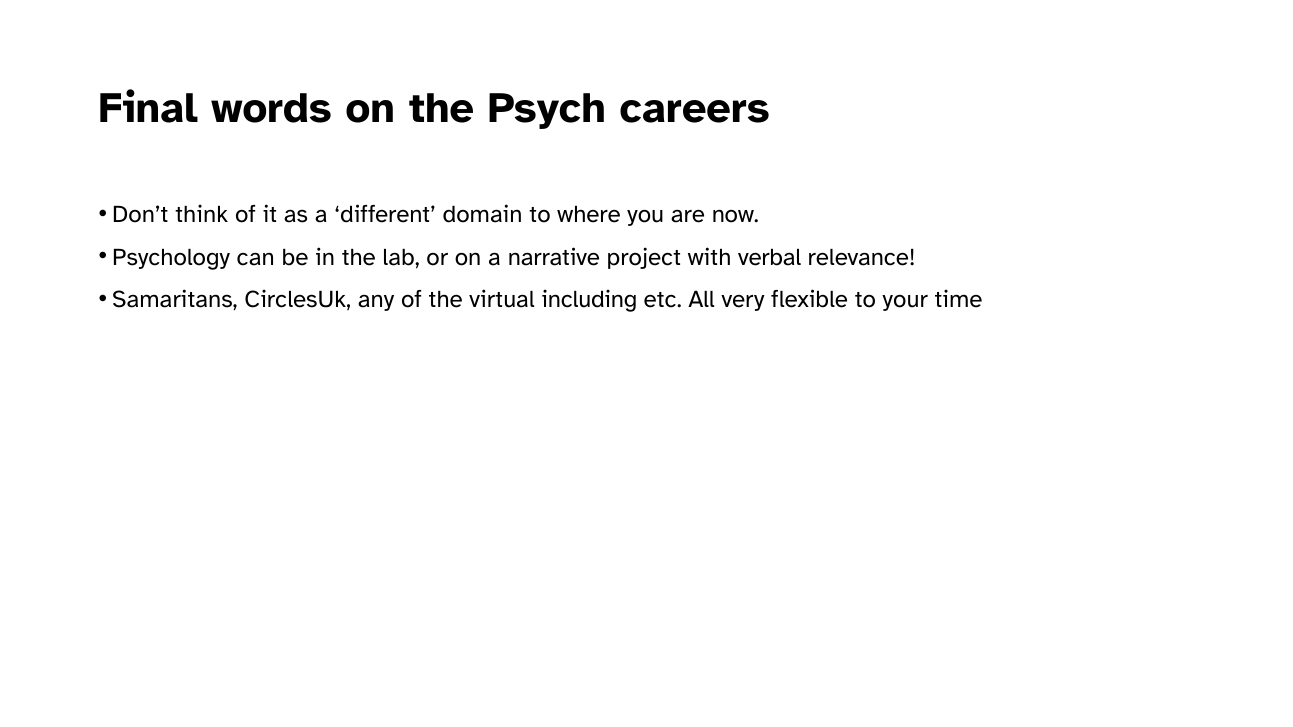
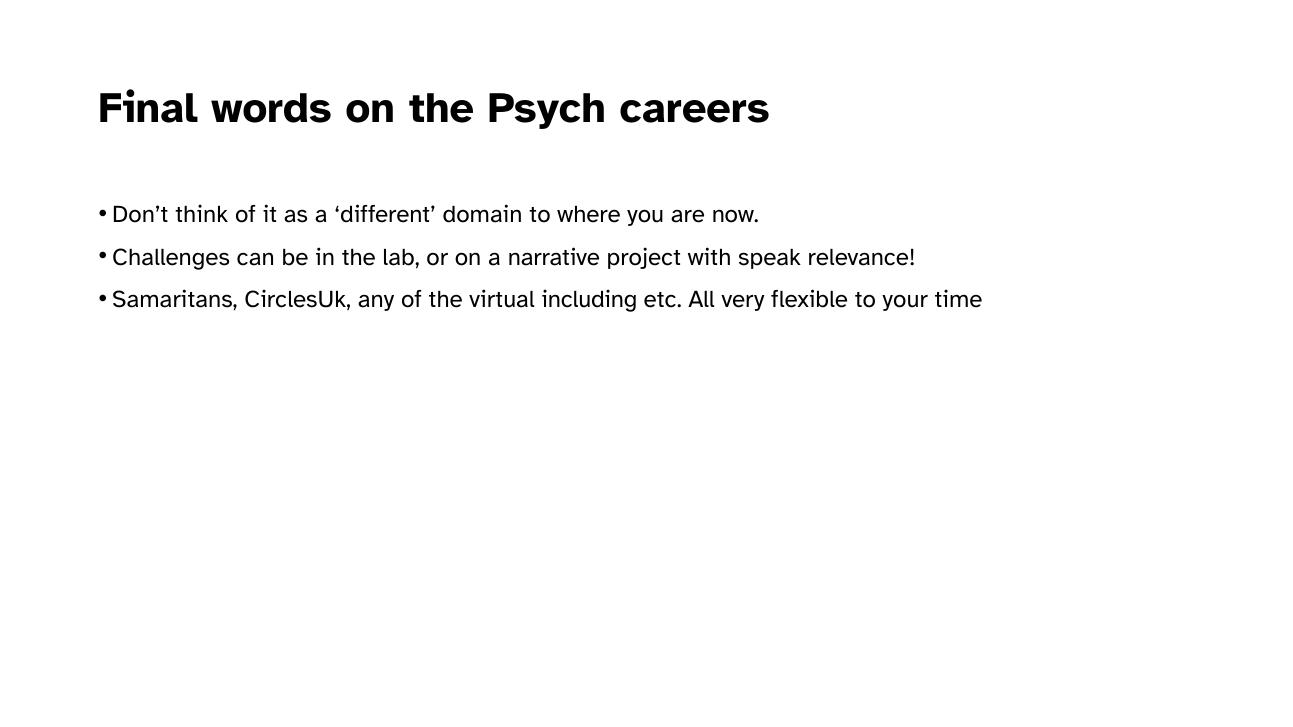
Psychology: Psychology -> Challenges (171, 257)
verbal: verbal -> speak (770, 257)
